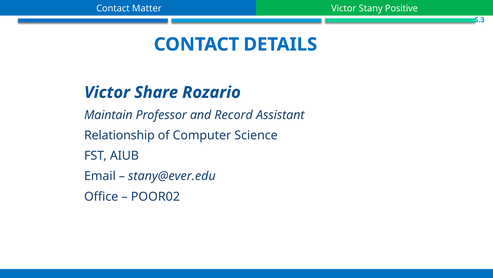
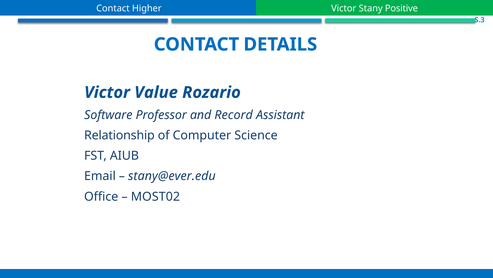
Matter: Matter -> Higher (147, 8)
Share: Share -> Value (156, 92)
Maintain: Maintain -> Software (108, 115)
POOR02: POOR02 -> MOST02 (155, 196)
